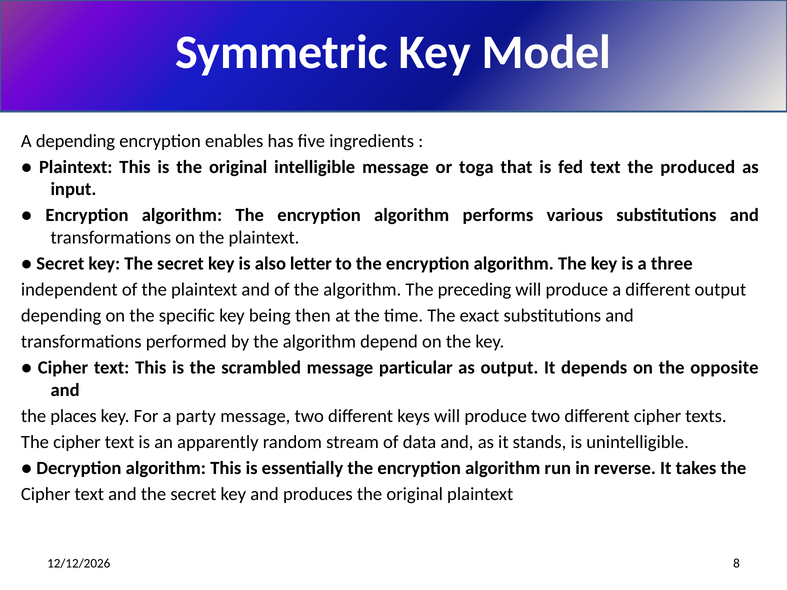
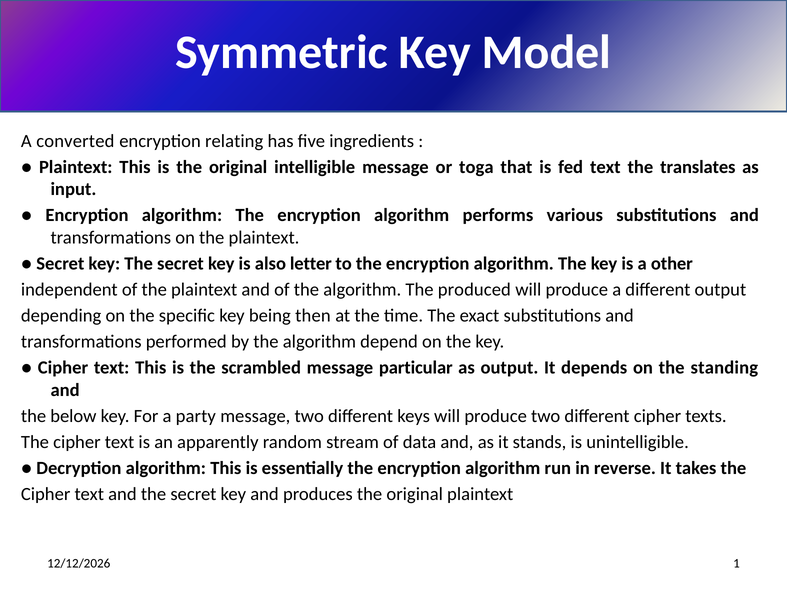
A depending: depending -> converted (75, 141)
enables: enables -> relating (234, 141)
produced: produced -> translates (698, 167)
three: three -> other (672, 264)
preceding: preceding -> produced (474, 290)
opposite: opposite -> standing (724, 368)
places: places -> below (73, 416)
8: 8 -> 1 (737, 564)
